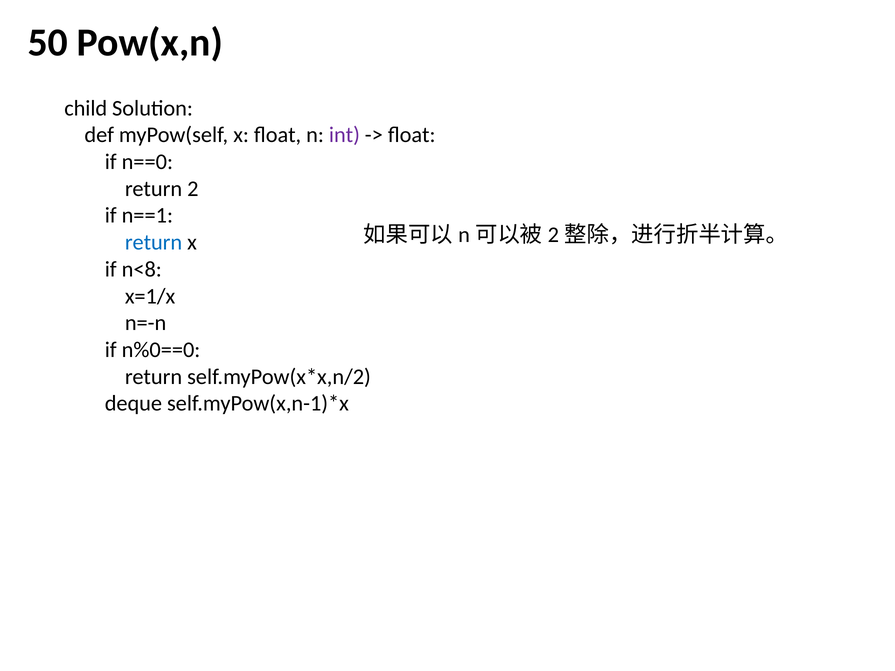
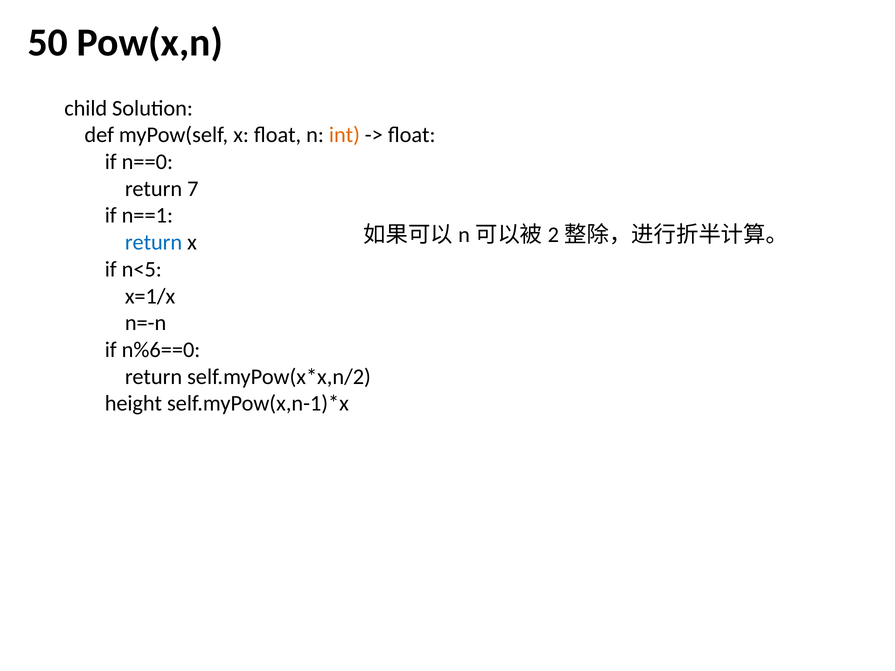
int colour: purple -> orange (344, 135)
2: 2 -> 7 (193, 189)
n<8: n<8 -> n<5 (142, 269)
n%0==0: n%0==0 -> n%6==0 (161, 350)
deque: deque -> height (133, 404)
